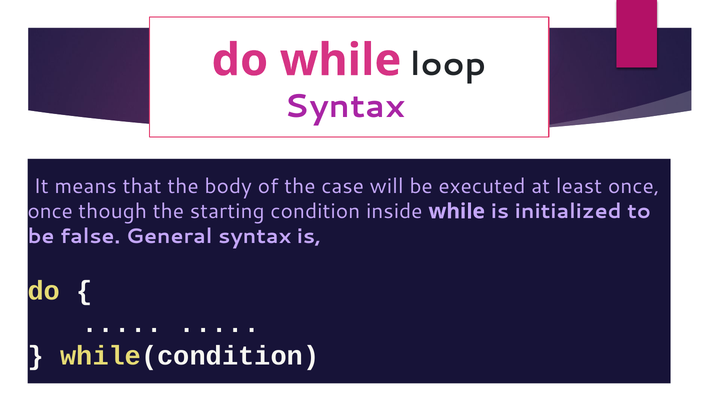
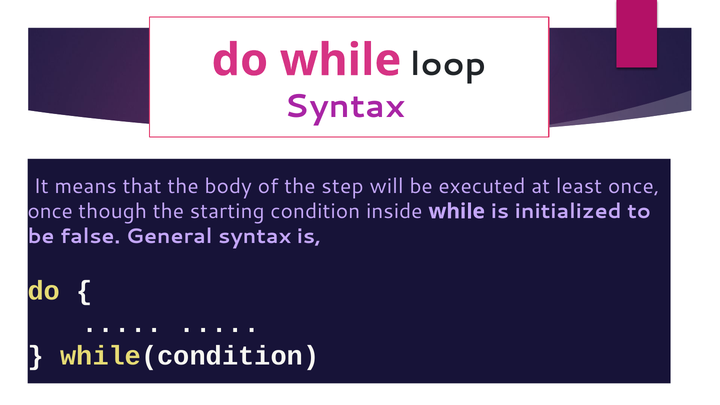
case: case -> step (342, 186)
